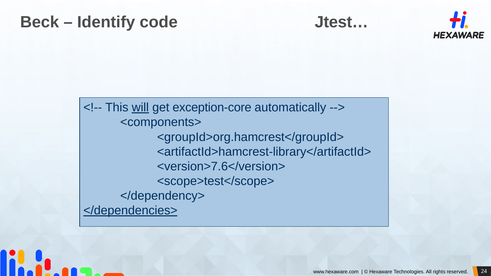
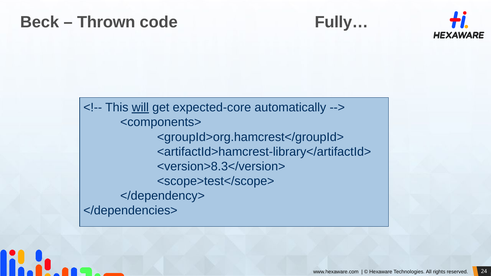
Identify: Identify -> Thrown (106, 22)
Jtest…: Jtest… -> Fully… (341, 22)
exception-core: exception-core -> expected-core (212, 108)
<version>7.6</version>: <version>7.6</version> -> <version>8.3</version> (221, 167)
</dependencies> underline: present -> none (130, 211)
